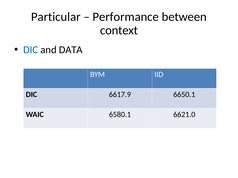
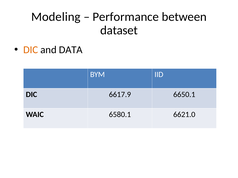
Particular: Particular -> Modeling (56, 17)
context: context -> dataset (119, 30)
DIC colour: blue -> orange (31, 50)
